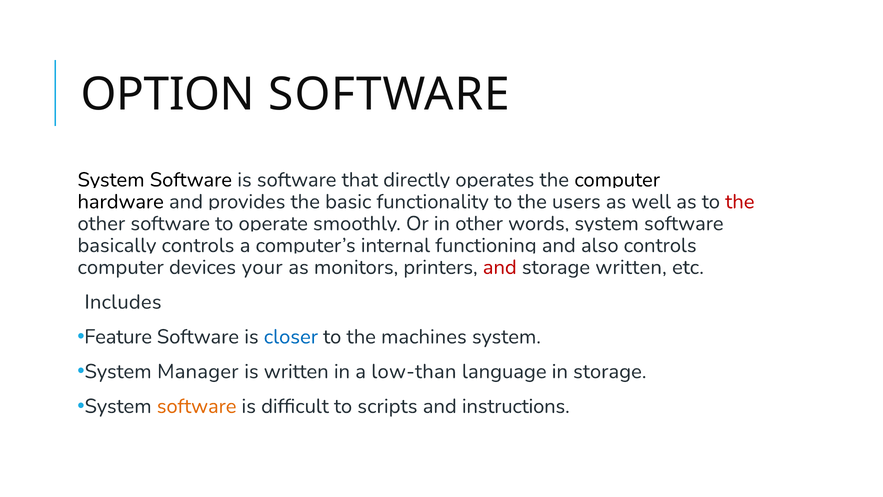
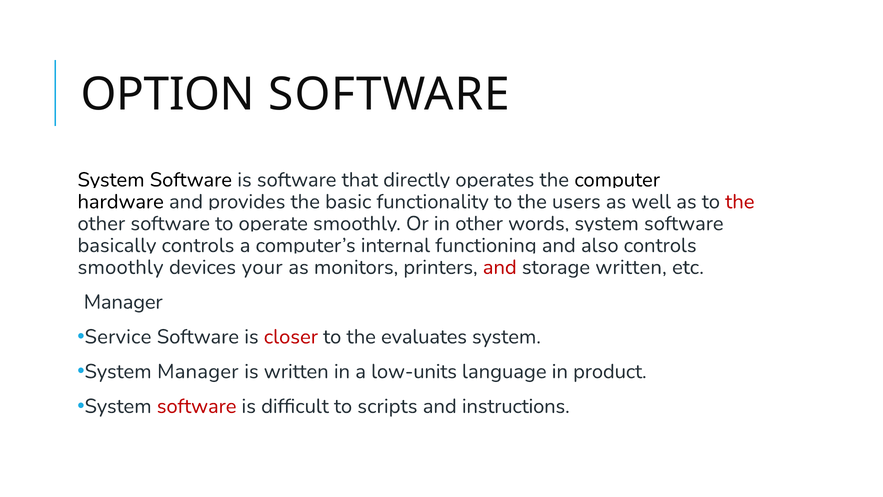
computer: computer -> smoothly (121, 267)
Includes: Includes -> Manager (123, 302)
Feature: Feature -> Service (118, 337)
closer colour: blue -> red (291, 337)
machines: machines -> evaluates (424, 337)
low-than: low-than -> low-units (414, 371)
in storage: storage -> product (610, 371)
software colour: orange -> red (197, 406)
